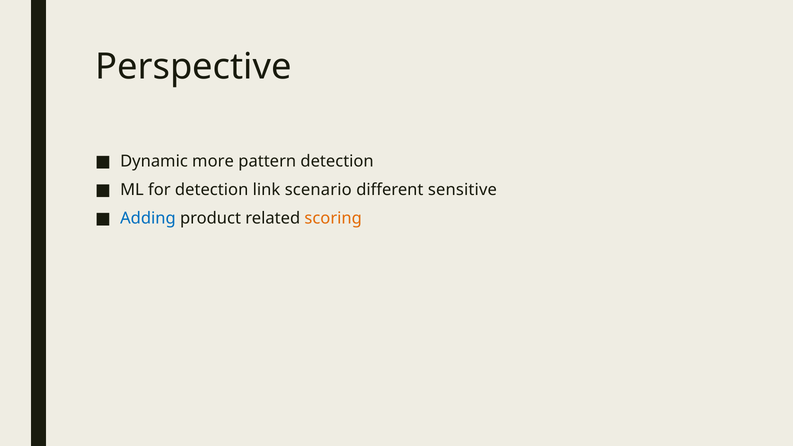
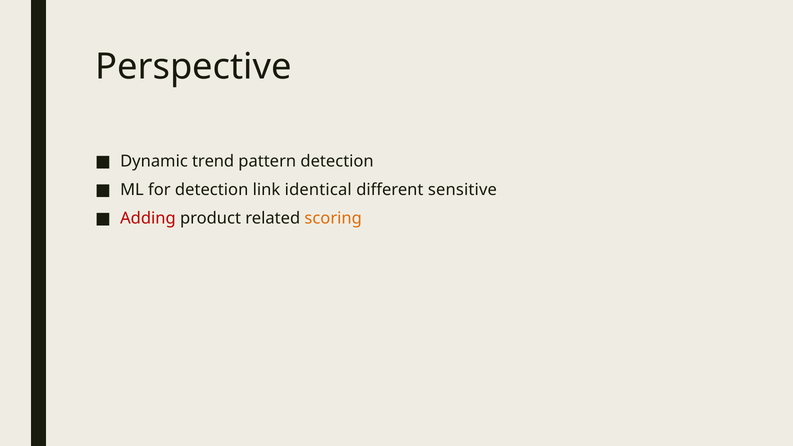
more: more -> trend (213, 161)
scenario: scenario -> identical (318, 190)
Adding colour: blue -> red (148, 218)
